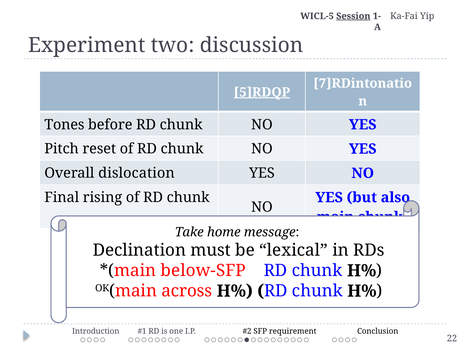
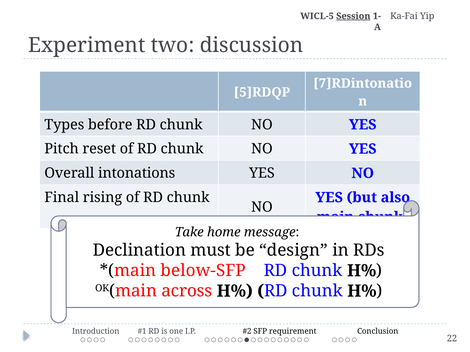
5]RDQP underline: present -> none (262, 92)
Tones: Tones -> Types (64, 125)
dislocation: dislocation -> intonations (137, 173)
lexical: lexical -> design (294, 251)
